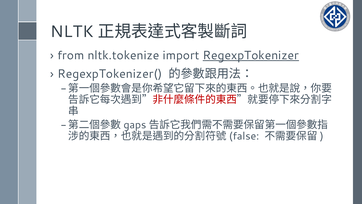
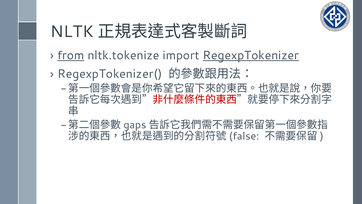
from underline: none -> present (71, 55)
